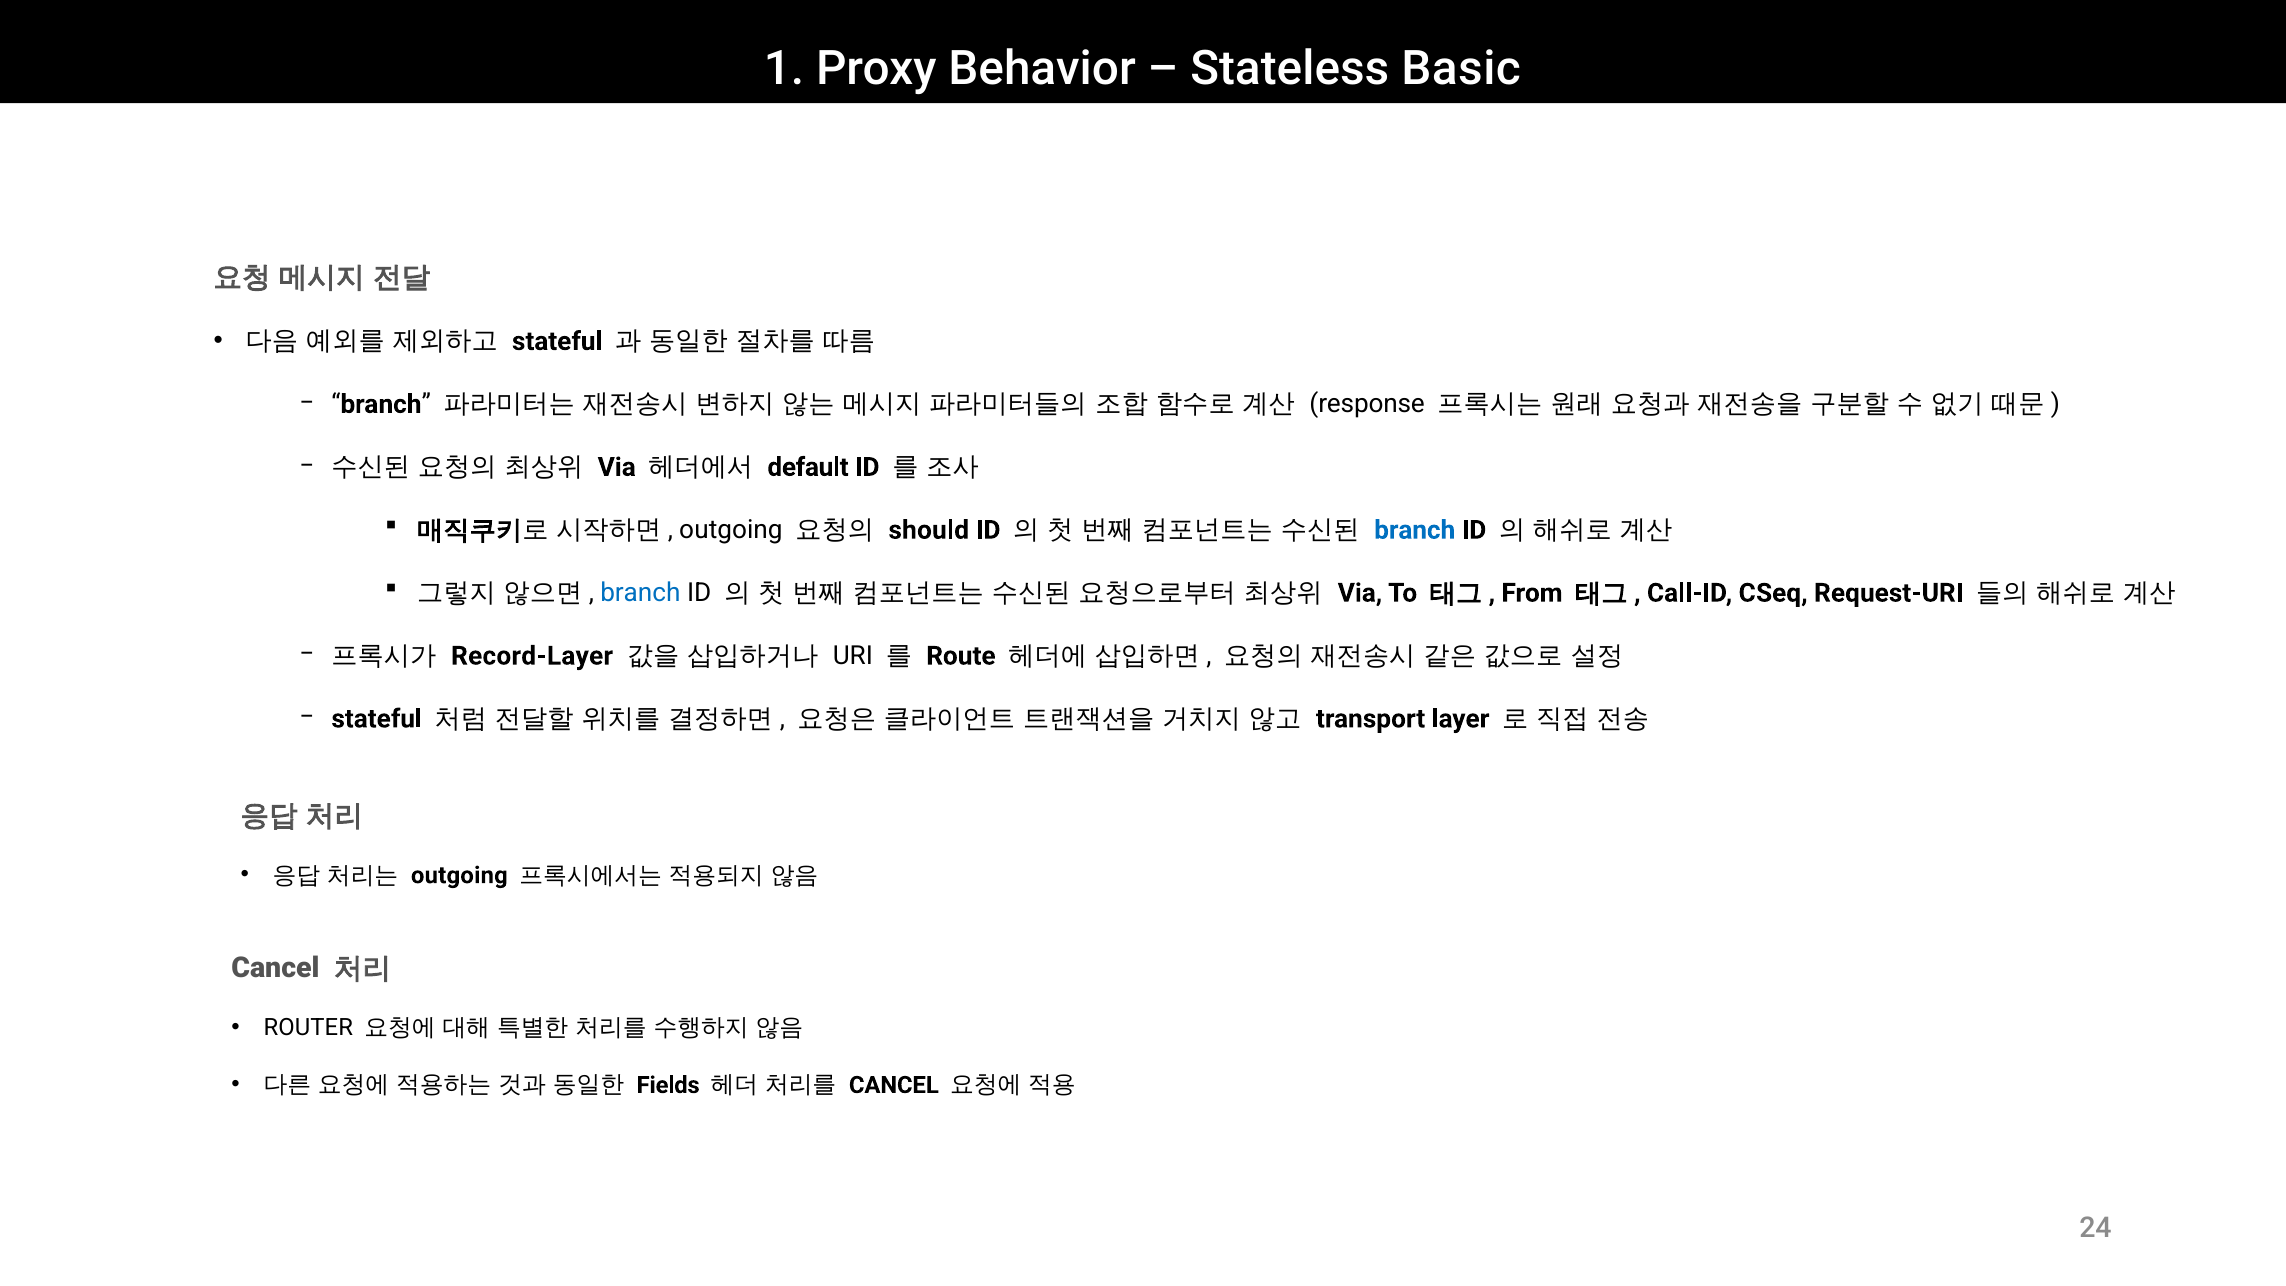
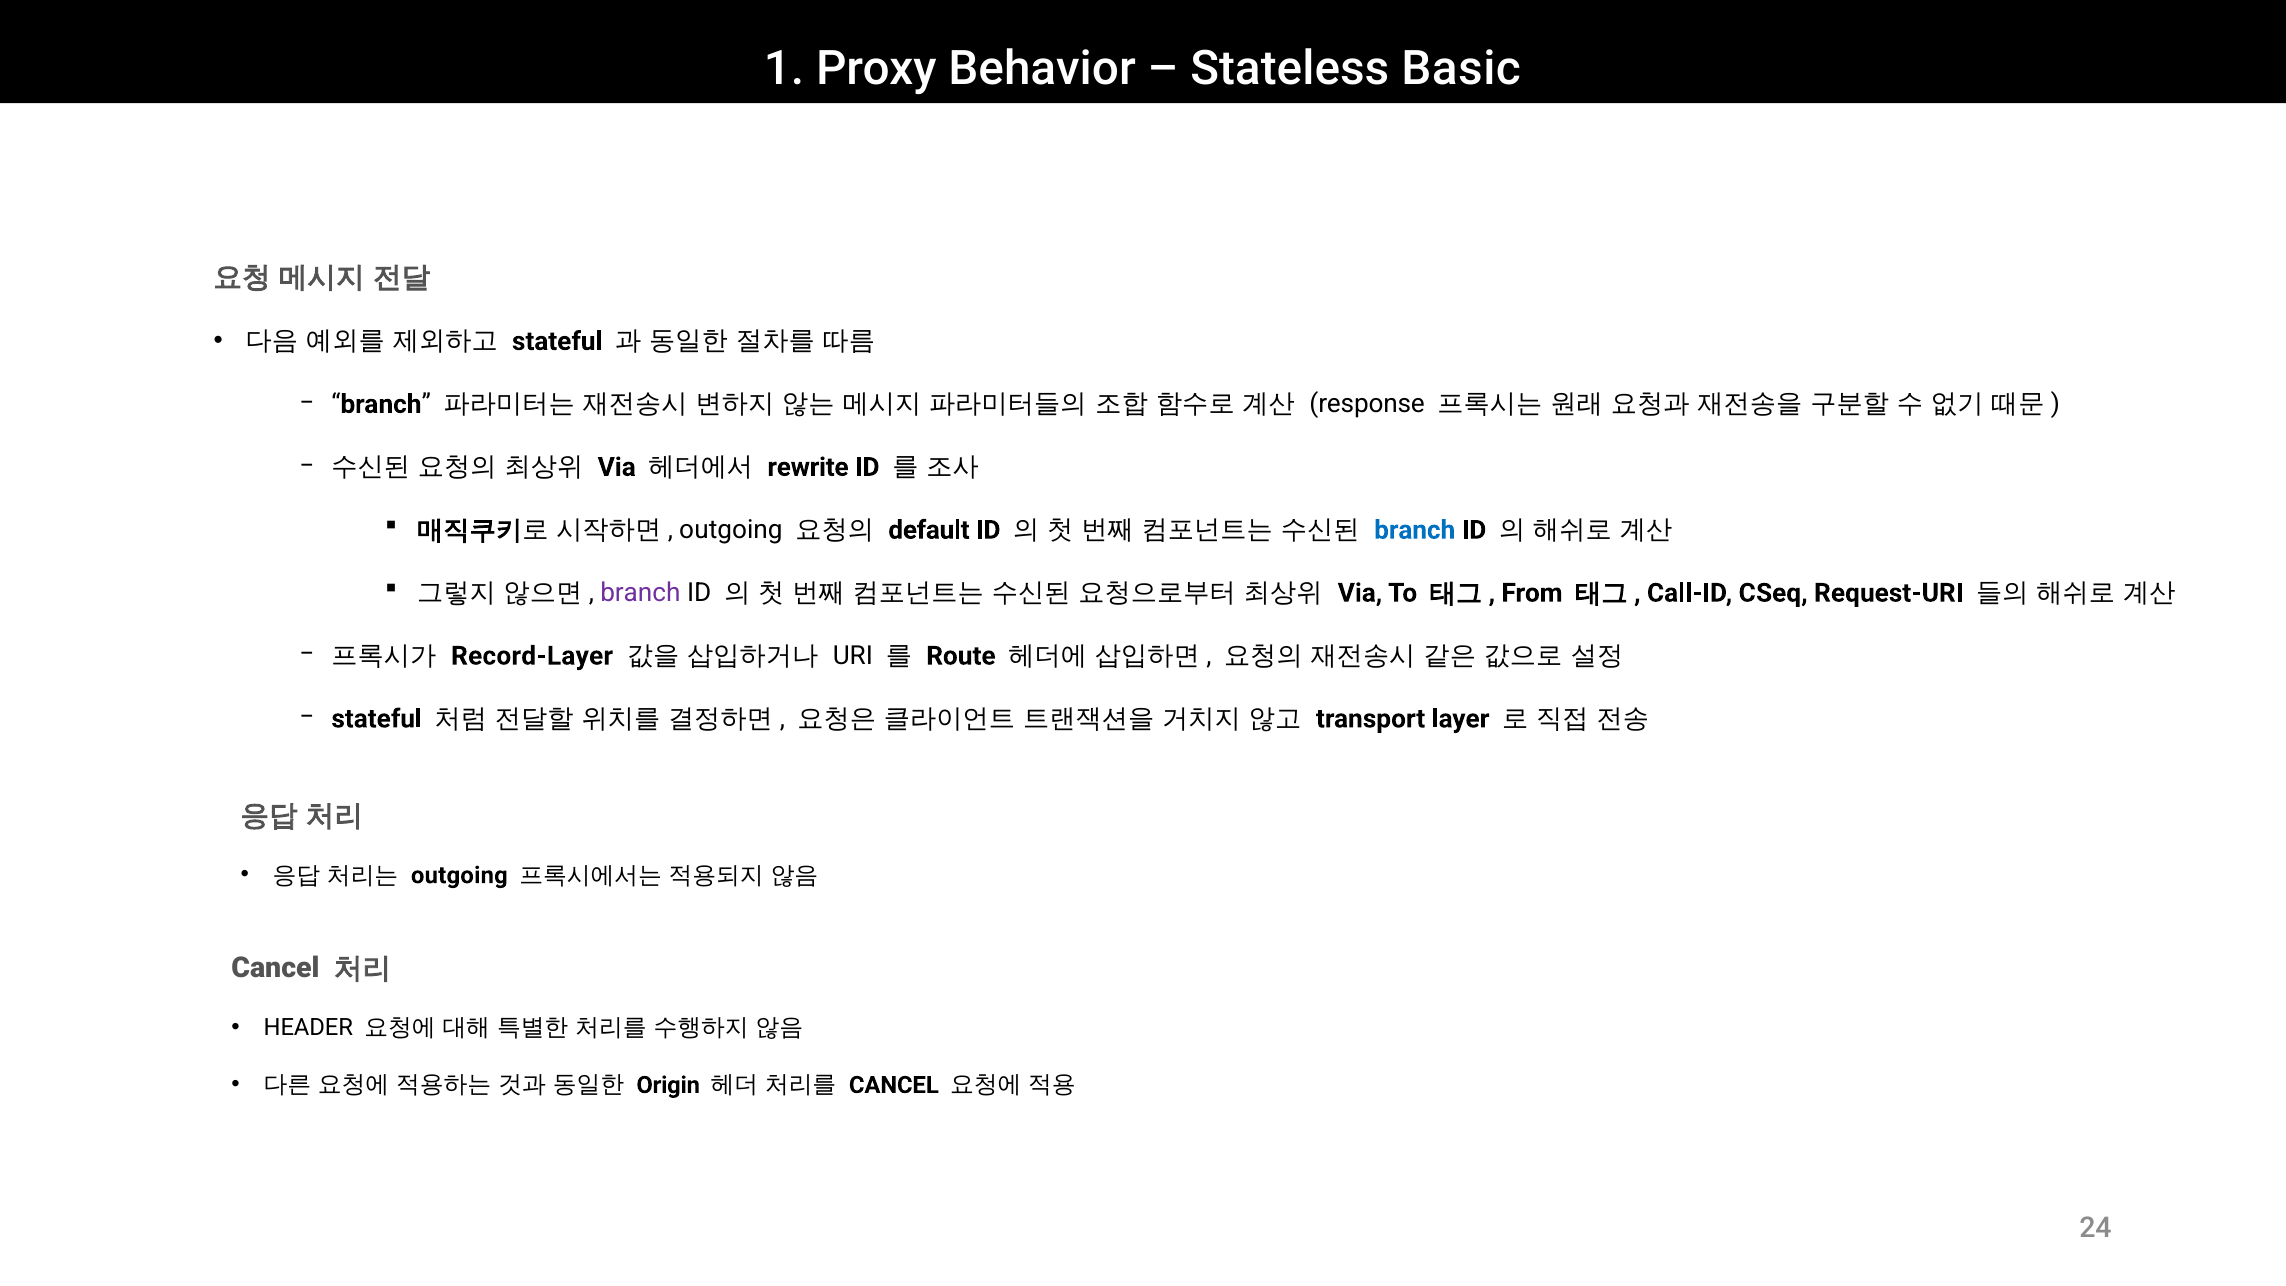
default: default -> rewrite (808, 467)
should: should -> default (929, 530)
branch colour: blue -> purple (640, 593)
ROUTER: ROUTER -> HEADER (308, 1028)
Fields: Fields -> Origin (668, 1085)
